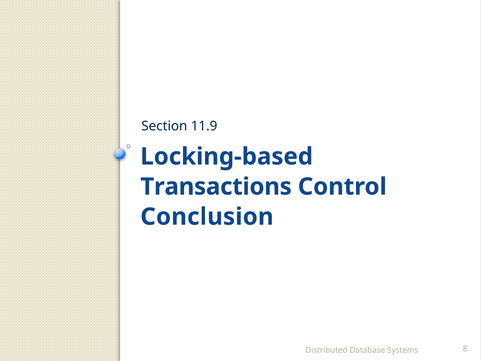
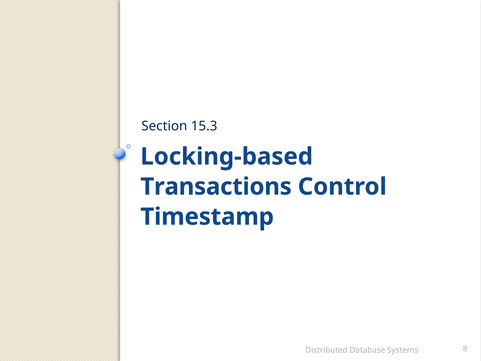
11.9: 11.9 -> 15.3 (204, 126)
Conclusion: Conclusion -> Timestamp (207, 217)
